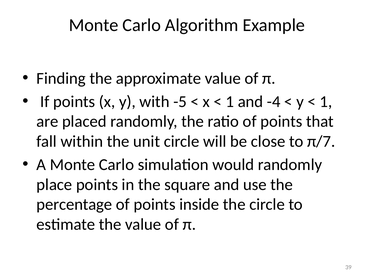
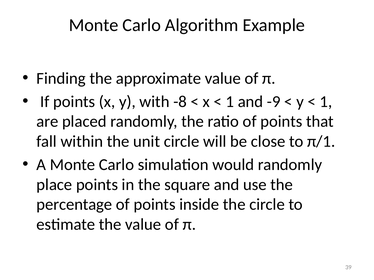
-5: -5 -> -8 (180, 102)
-4: -4 -> -9 (274, 102)
π/7: π/7 -> π/1 (321, 142)
